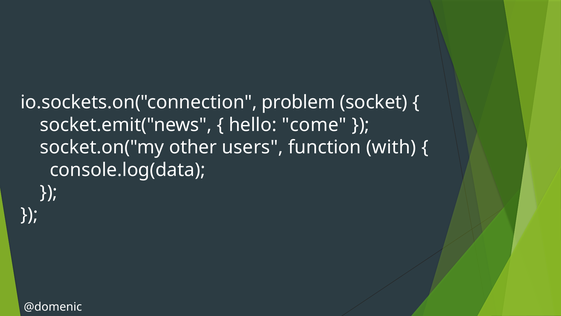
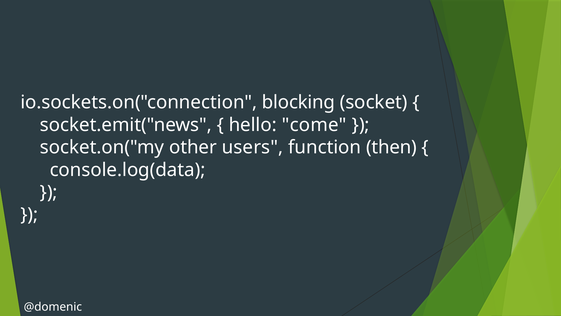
problem: problem -> blocking (299, 102)
with: with -> then (391, 147)
